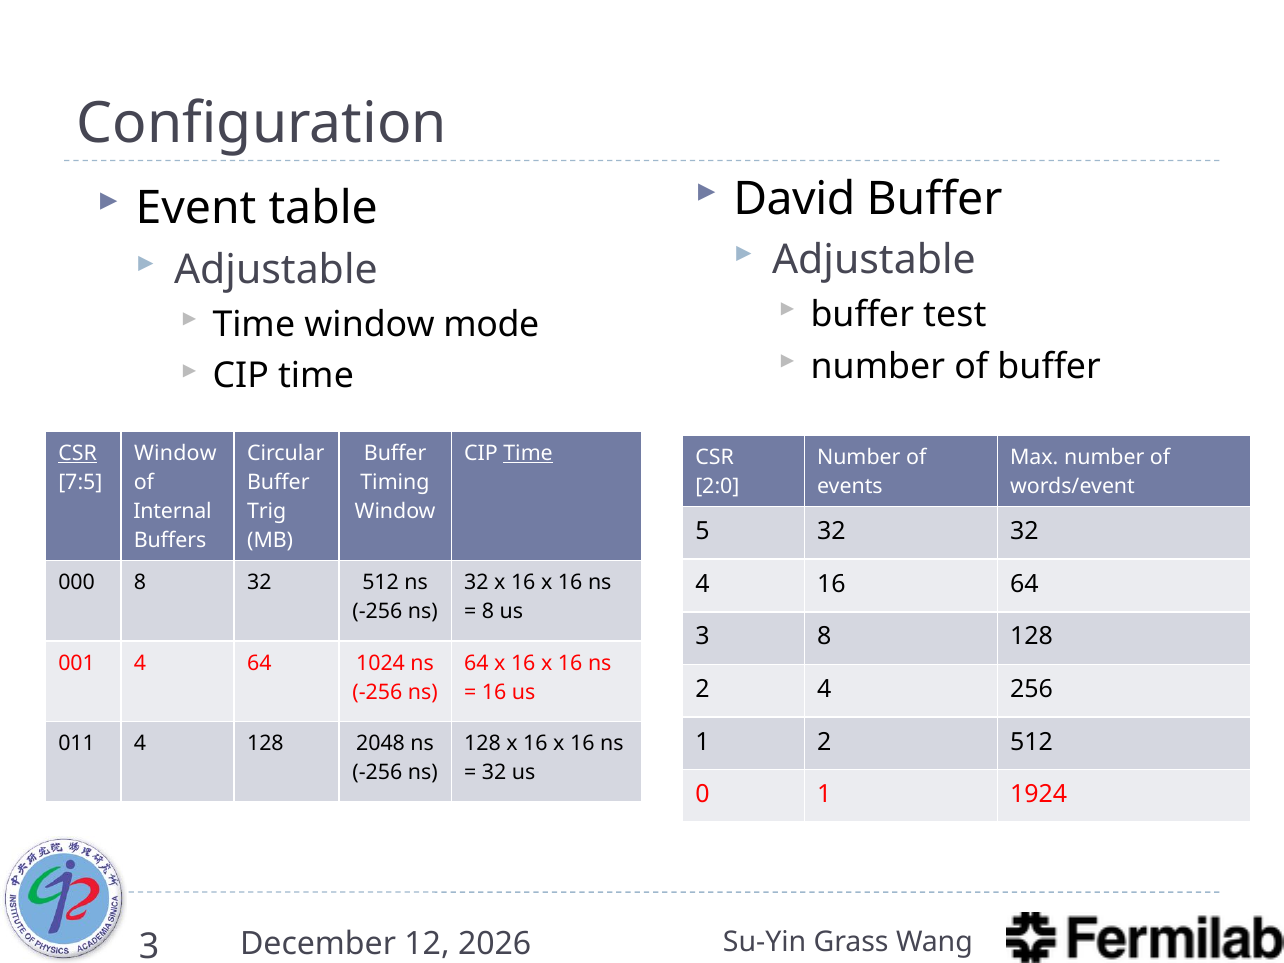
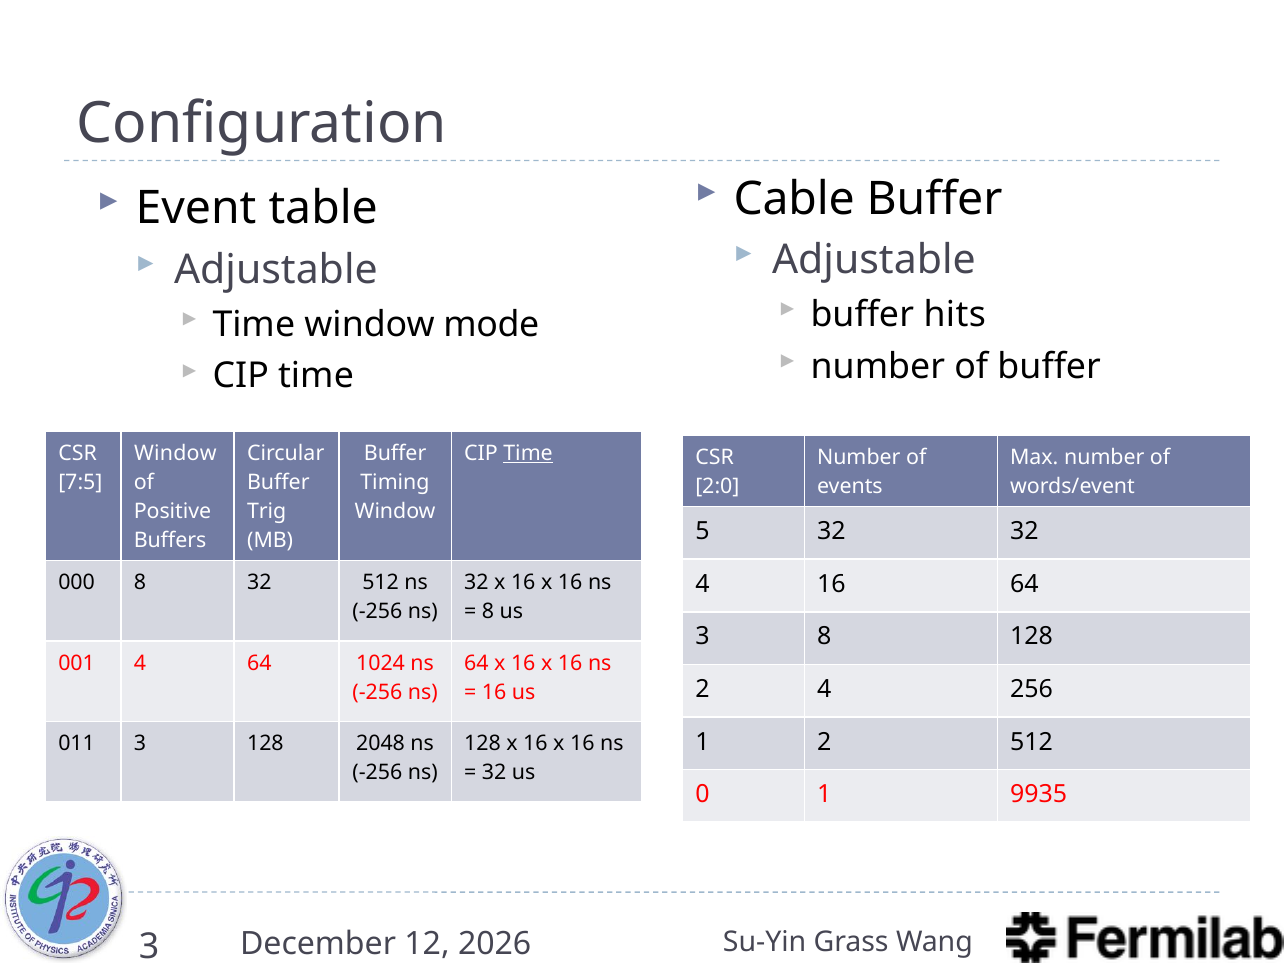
David: David -> Cable (794, 199)
test: test -> hits (955, 315)
CSR underline: present -> none (78, 453)
Internal: Internal -> Positive (172, 511)
011 4: 4 -> 3 (140, 744)
1924: 1924 -> 9935 (1039, 794)
